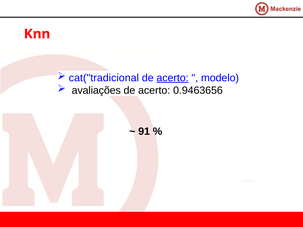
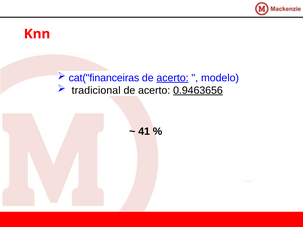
cat("tradicional: cat("tradicional -> cat("financeiras (104, 78)
avaliações: avaliações -> tradicional (96, 91)
0.9463656 underline: none -> present (198, 91)
91: 91 -> 41 (144, 132)
